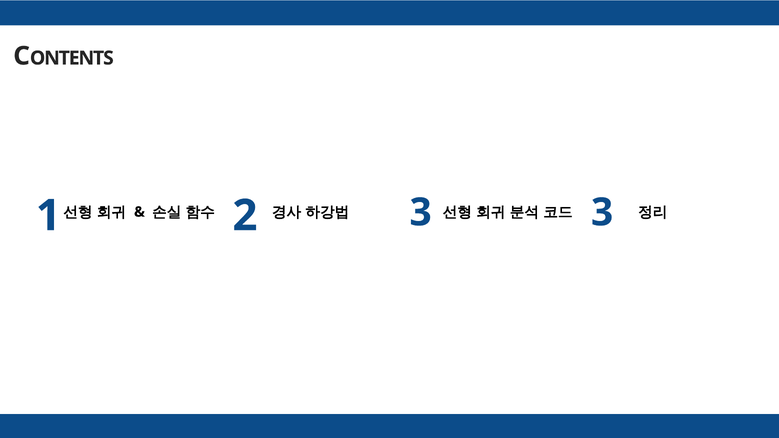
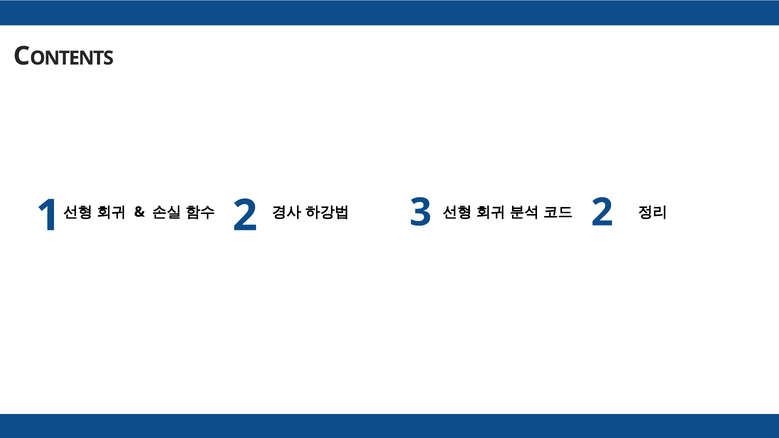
3 3: 3 -> 2 (602, 213)
